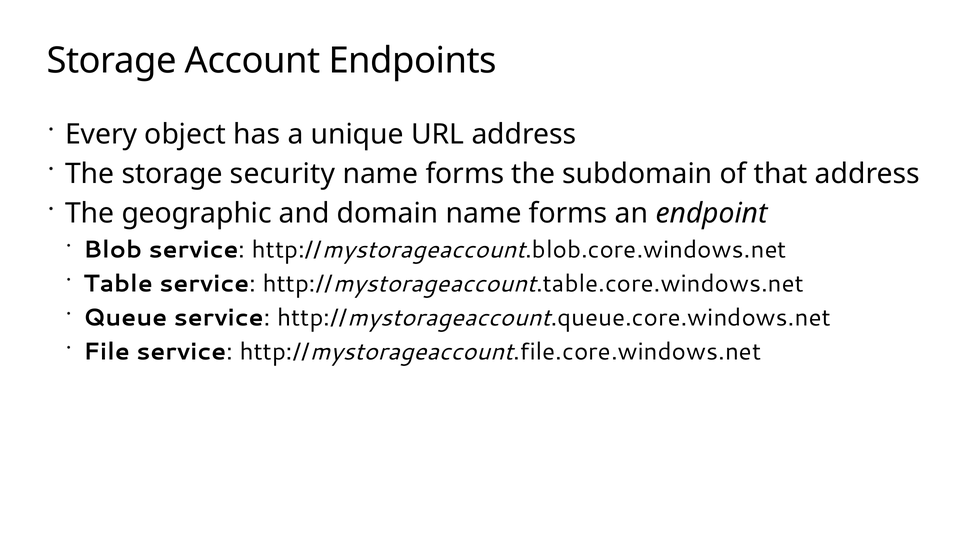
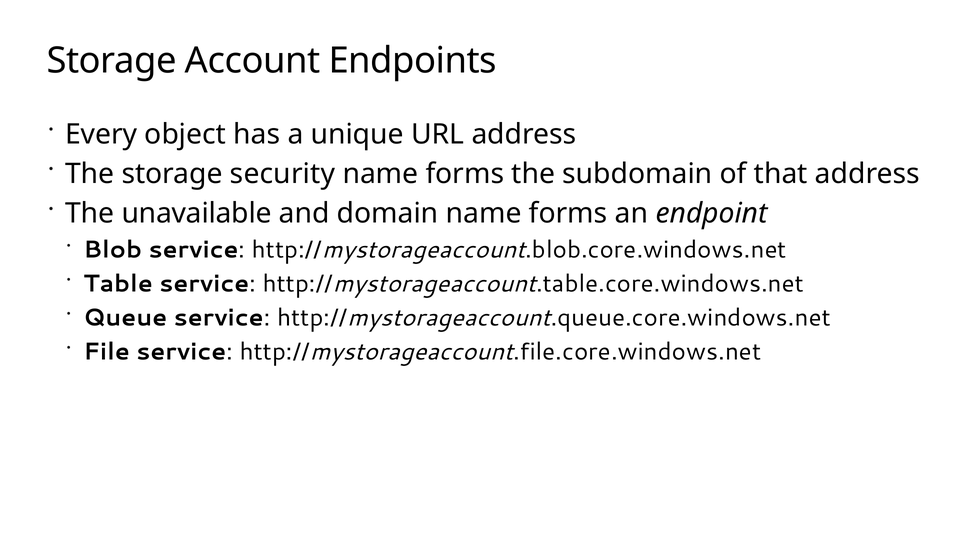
geographic: geographic -> unavailable (197, 214)
